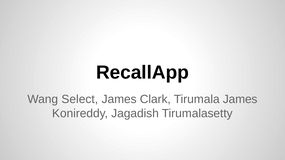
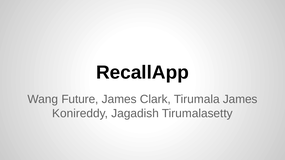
Select: Select -> Future (80, 99)
